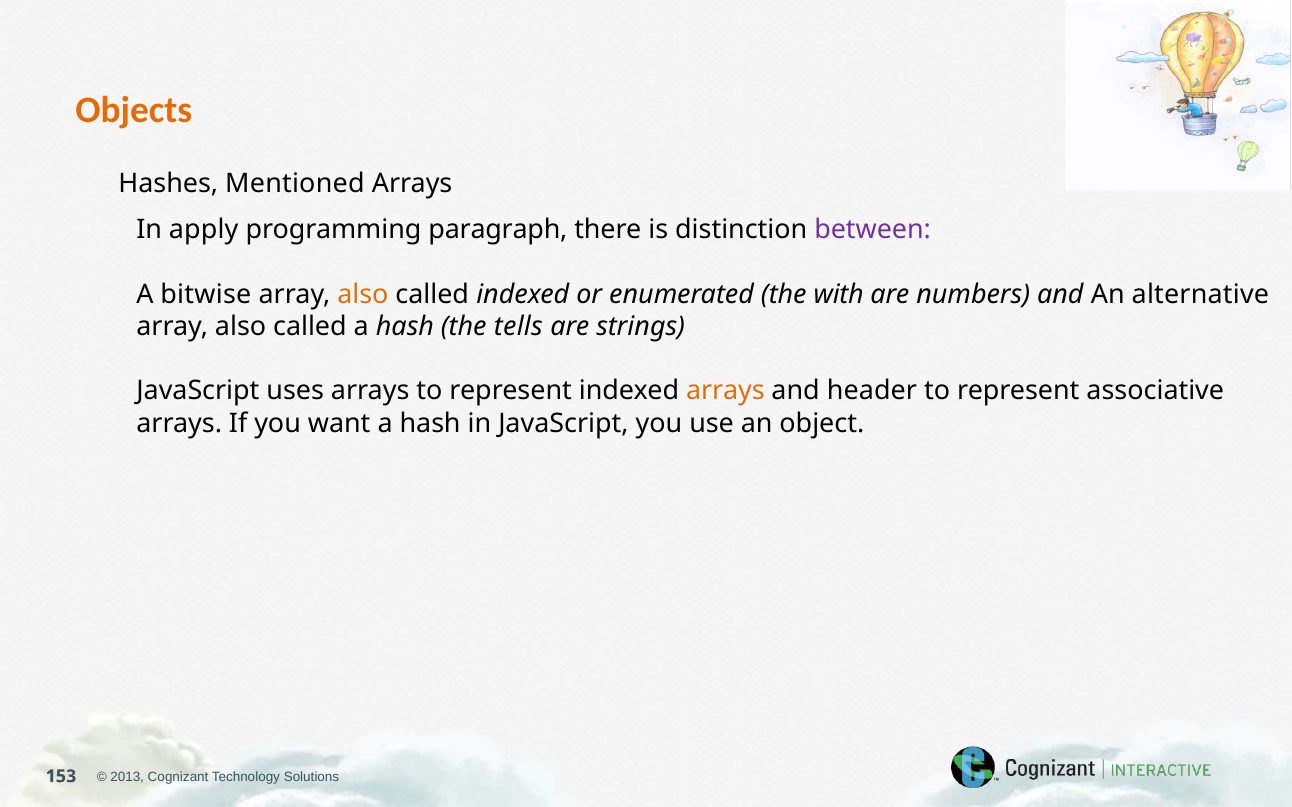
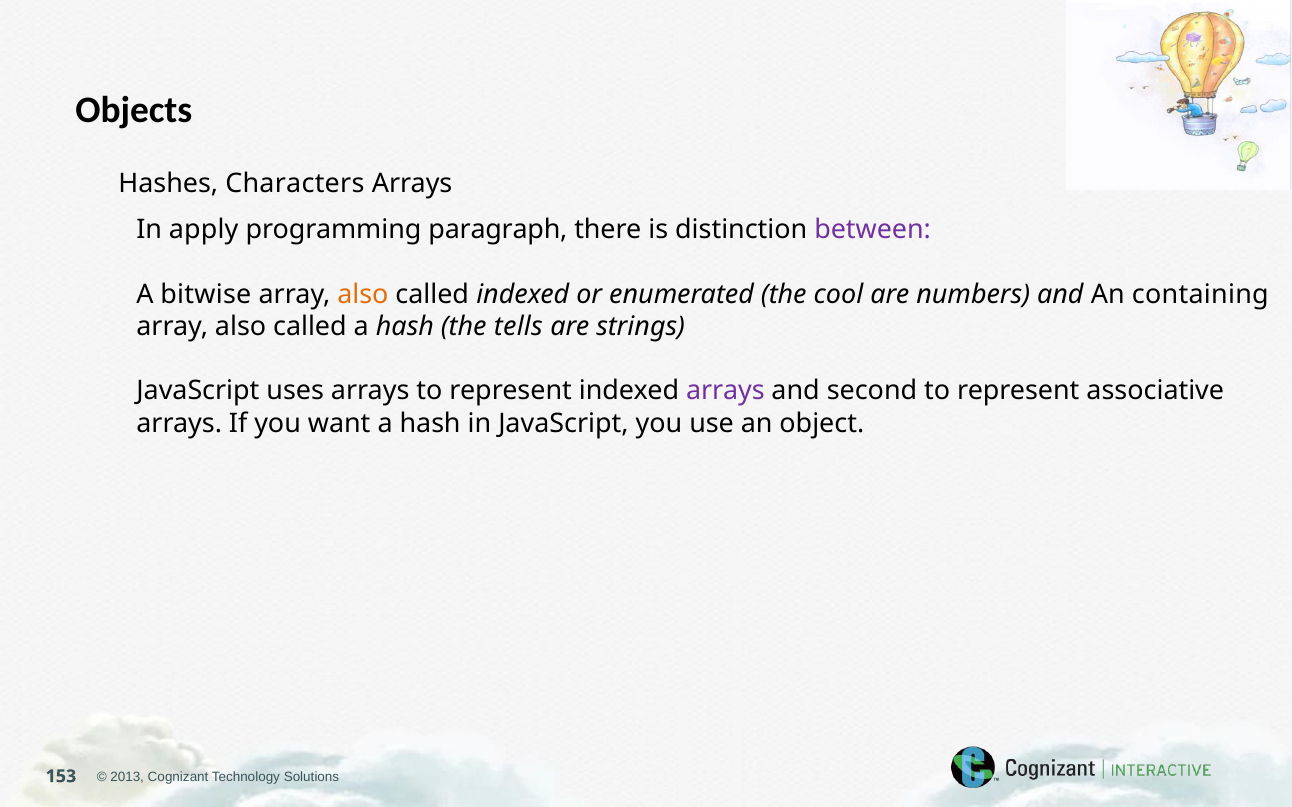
Objects colour: orange -> black (134, 110)
Mentioned: Mentioned -> Characters (295, 184)
with: with -> cool (839, 294)
alternative: alternative -> containing (1200, 294)
arrays colour: orange -> purple (725, 391)
header: header -> second (872, 391)
